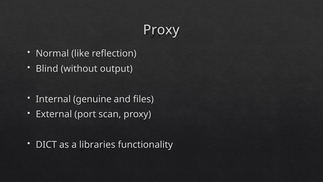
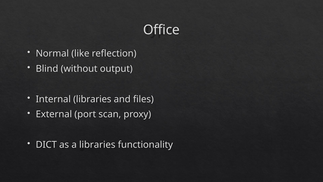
Proxy: Proxy -> Office (161, 30)
Internal genuine: genuine -> libraries (92, 99)
